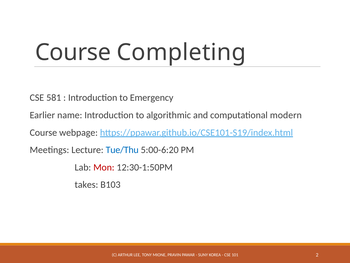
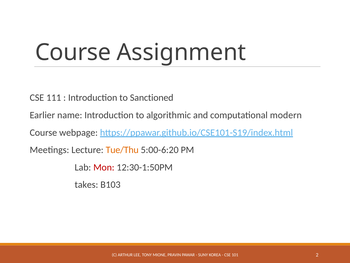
Completing: Completing -> Assignment (181, 52)
581: 581 -> 111 (54, 98)
Emergency: Emergency -> Sanctioned (152, 98)
Tue/Thu colour: blue -> orange (122, 150)
